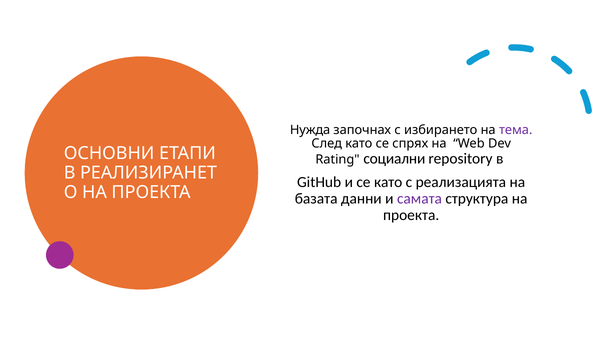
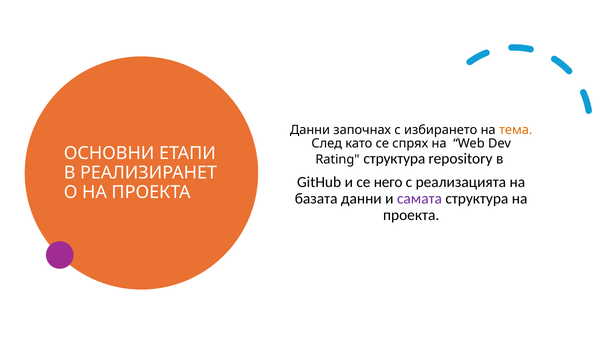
Нужда: Нужда -> Данни (310, 130)
тема colour: purple -> orange (516, 130)
Rating социални: социални -> структура (394, 159)
се като: като -> него (388, 182)
